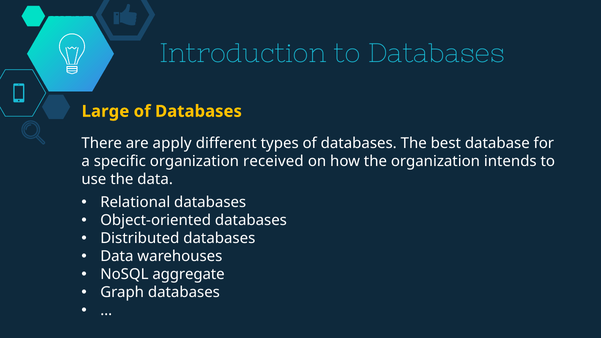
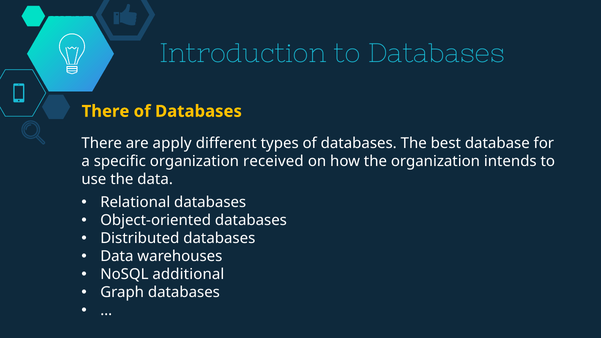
Large: Large -> There (105, 111)
aggregate: aggregate -> additional (188, 275)
